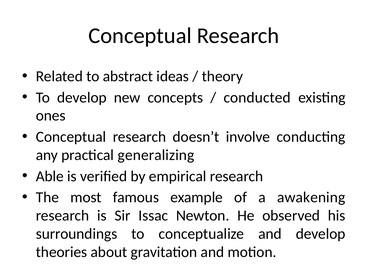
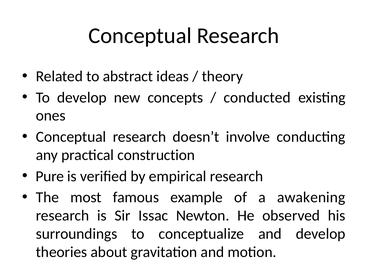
generalizing: generalizing -> construction (156, 155)
Able: Able -> Pure (50, 176)
